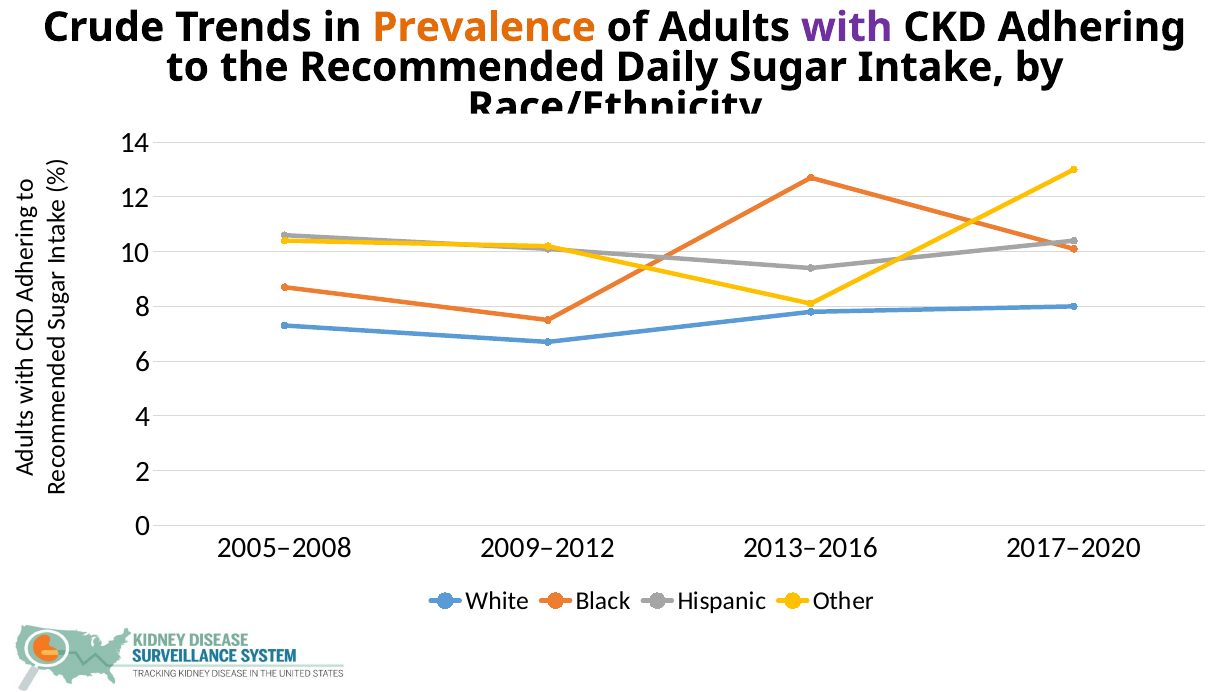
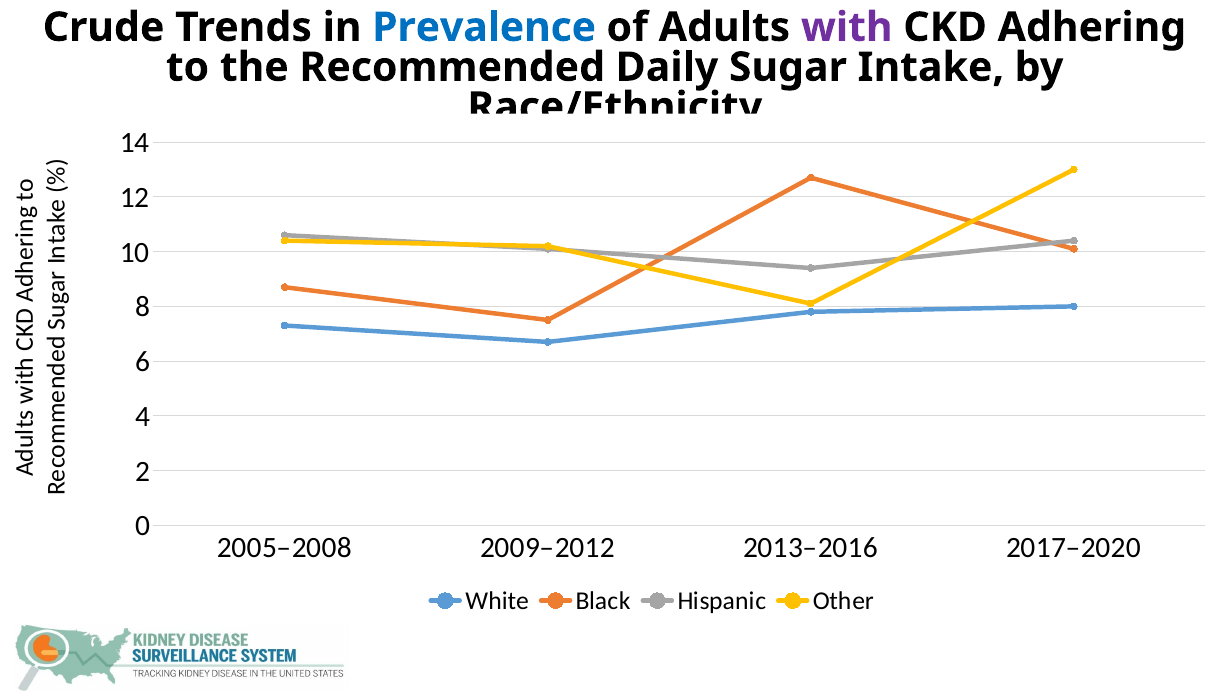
Prevalence colour: orange -> blue (484, 27)
